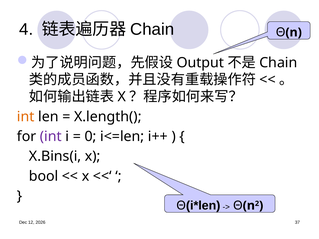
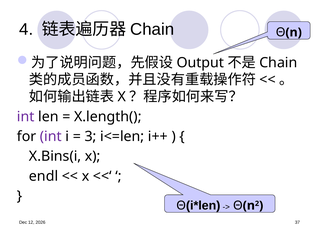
int colour: orange -> purple (26, 117)
0: 0 -> 3 (91, 137)
bool: bool -> endl (44, 176)
